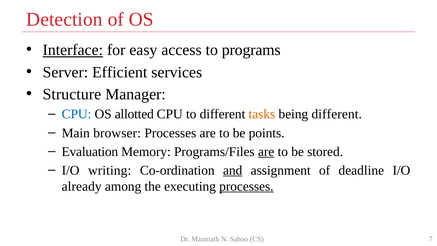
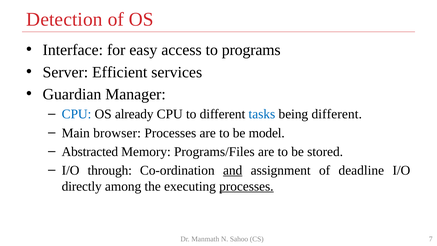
Interface underline: present -> none (73, 50)
Structure: Structure -> Guardian (72, 94)
allotted: allotted -> already (134, 114)
tasks colour: orange -> blue (262, 114)
points: points -> model (267, 133)
Evaluation: Evaluation -> Abstracted (90, 152)
are underline: present -> none (266, 152)
writing: writing -> through (110, 170)
already: already -> directly (82, 186)
